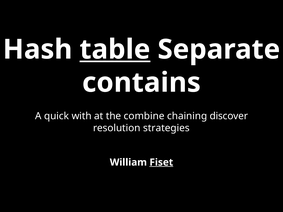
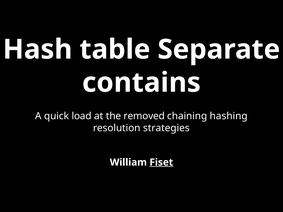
table underline: present -> none (115, 50)
with: with -> load (82, 116)
combine: combine -> removed (144, 116)
discover: discover -> hashing (229, 116)
